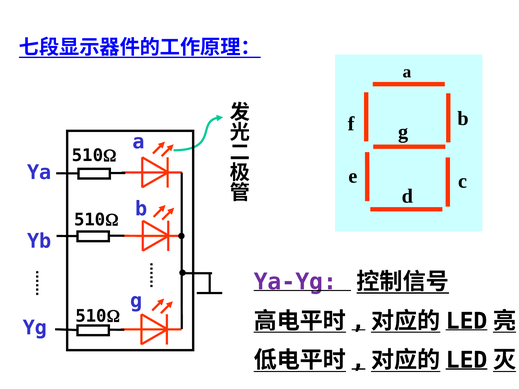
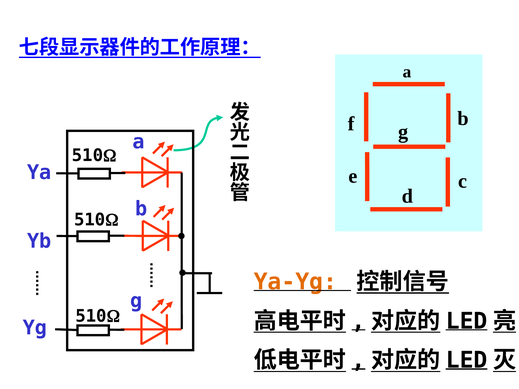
Ya-Yg colour: purple -> orange (295, 282)
